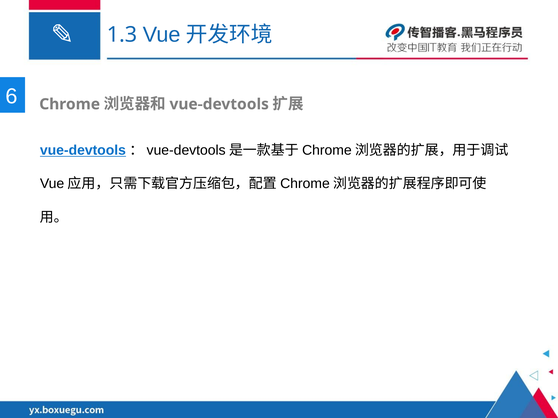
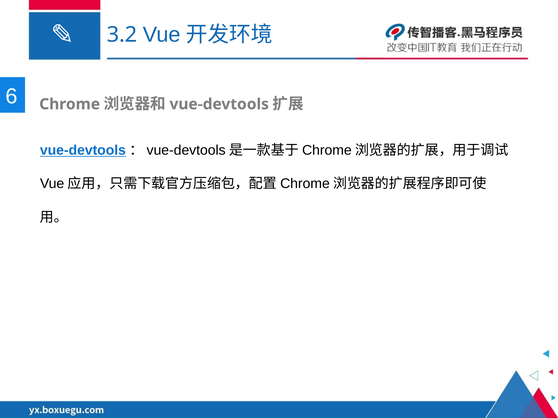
1.3: 1.3 -> 3.2 (122, 35)
